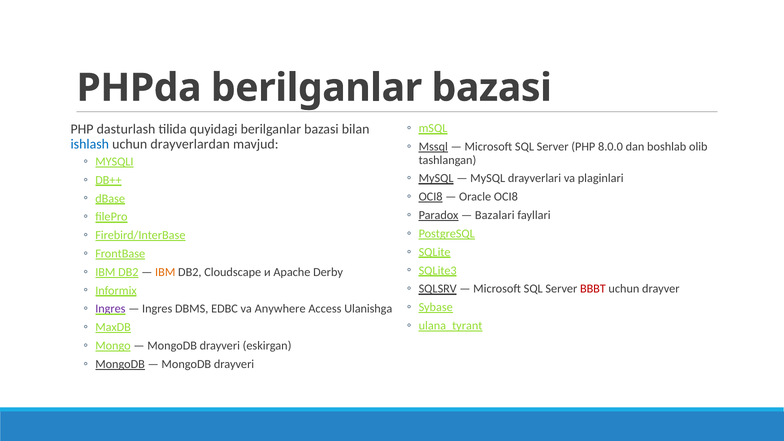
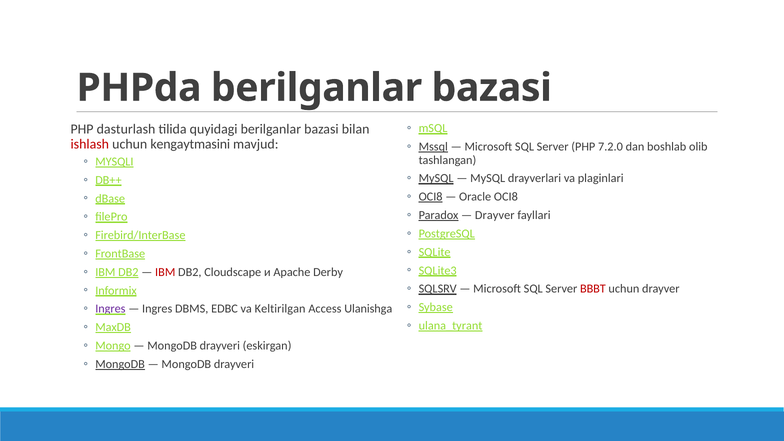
ishlash colour: blue -> red (90, 144)
drayverlardan: drayverlardan -> kengaytmasini (190, 144)
8.0.0: 8.0.0 -> 7.2.0 (610, 147)
Bazalari: Bazalari -> Drayver (495, 215)
IBM colour: orange -> red (165, 272)
Anywhere: Anywhere -> Keltirilgan (280, 309)
